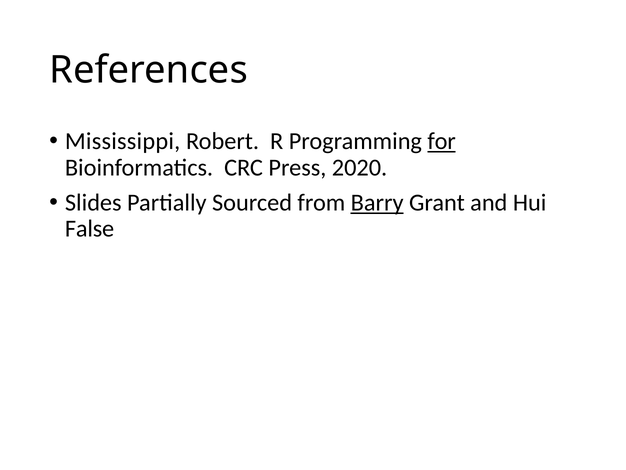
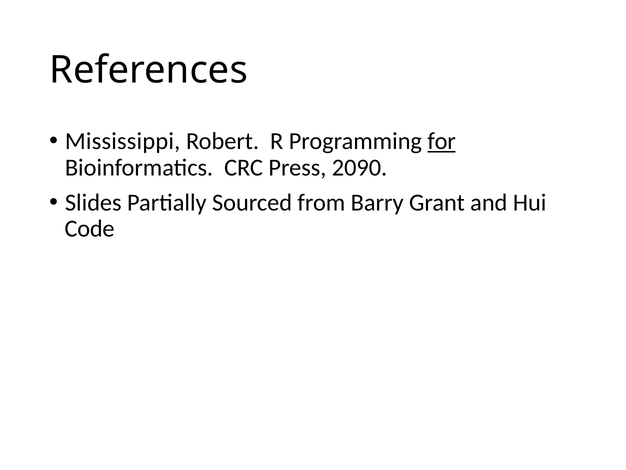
2020: 2020 -> 2090 (360, 167)
Barry underline: present -> none (377, 202)
False: False -> Code (90, 229)
